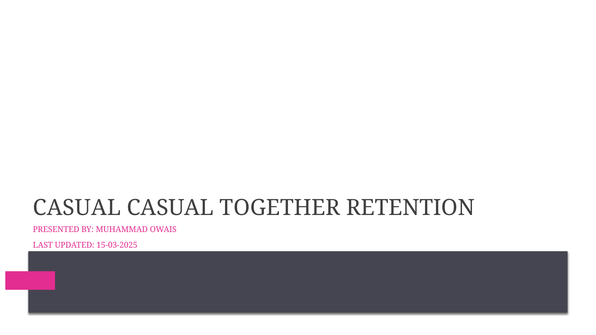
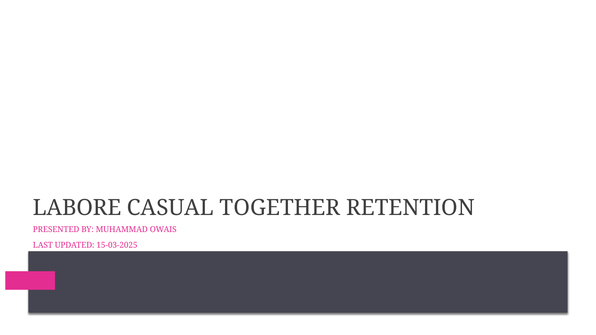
CASUAL: CASUAL -> LABORE (77, 208)
